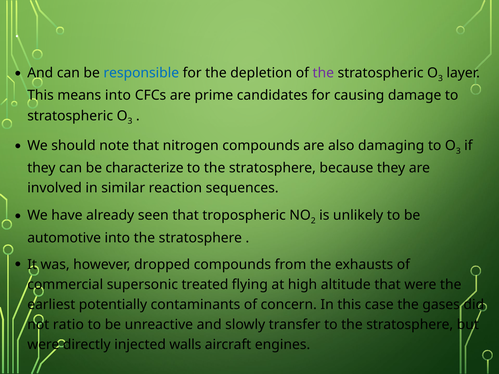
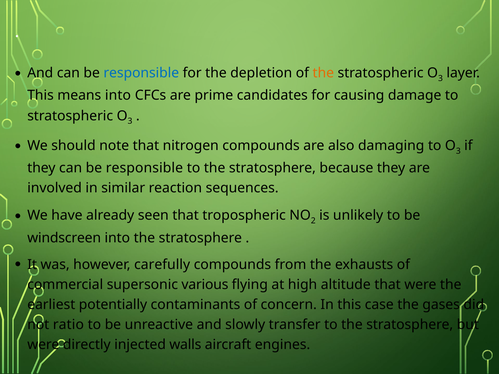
the colour: purple -> orange (323, 73)
they can be characterize: characterize -> responsible (144, 168)
automotive: automotive -> windscreen (64, 238)
dropped: dropped -> carefully (162, 265)
treated: treated -> various (205, 285)
